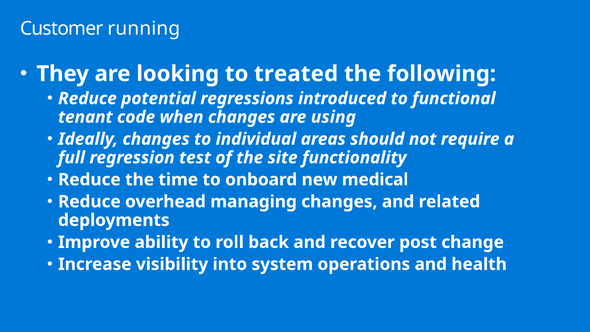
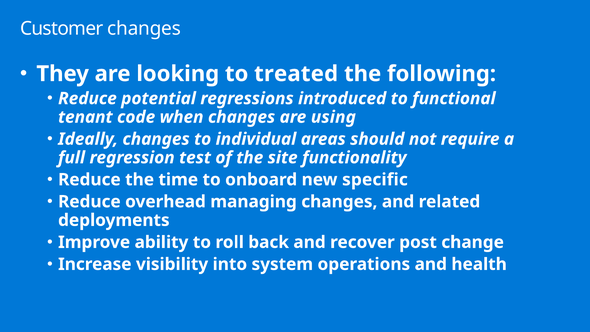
Customer running: running -> changes (144, 29)
medical: medical -> specific (375, 180)
